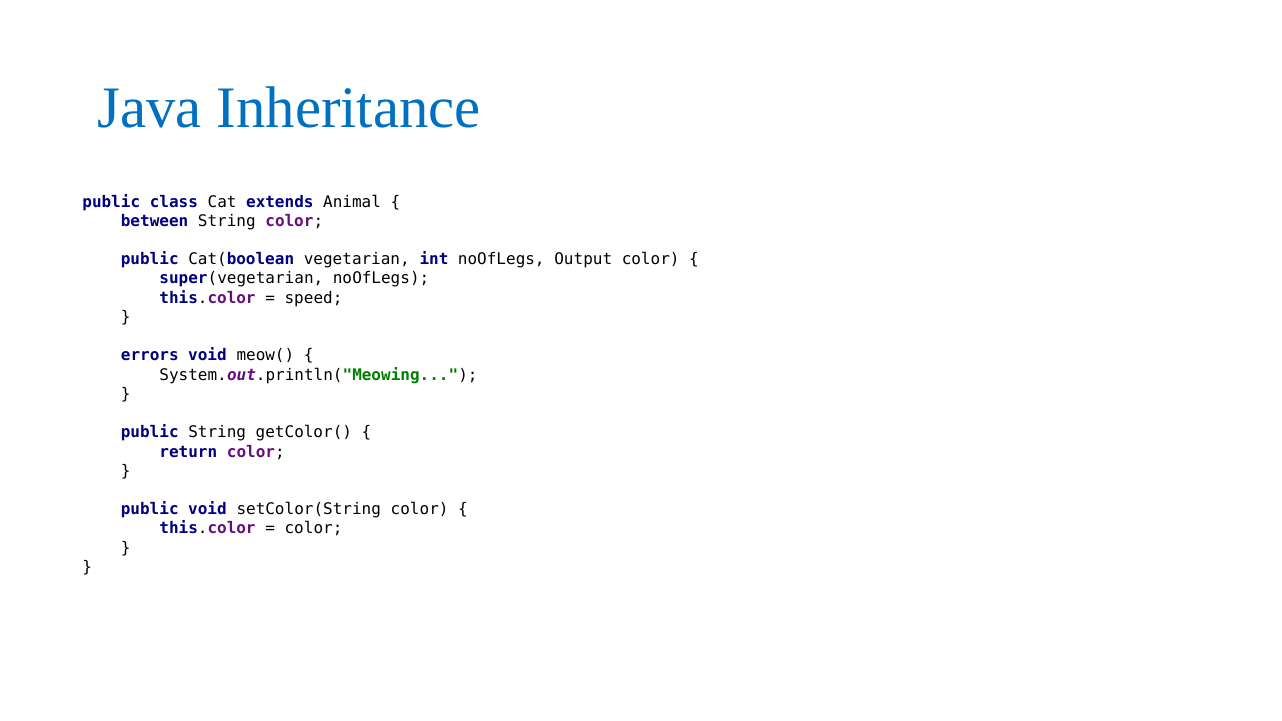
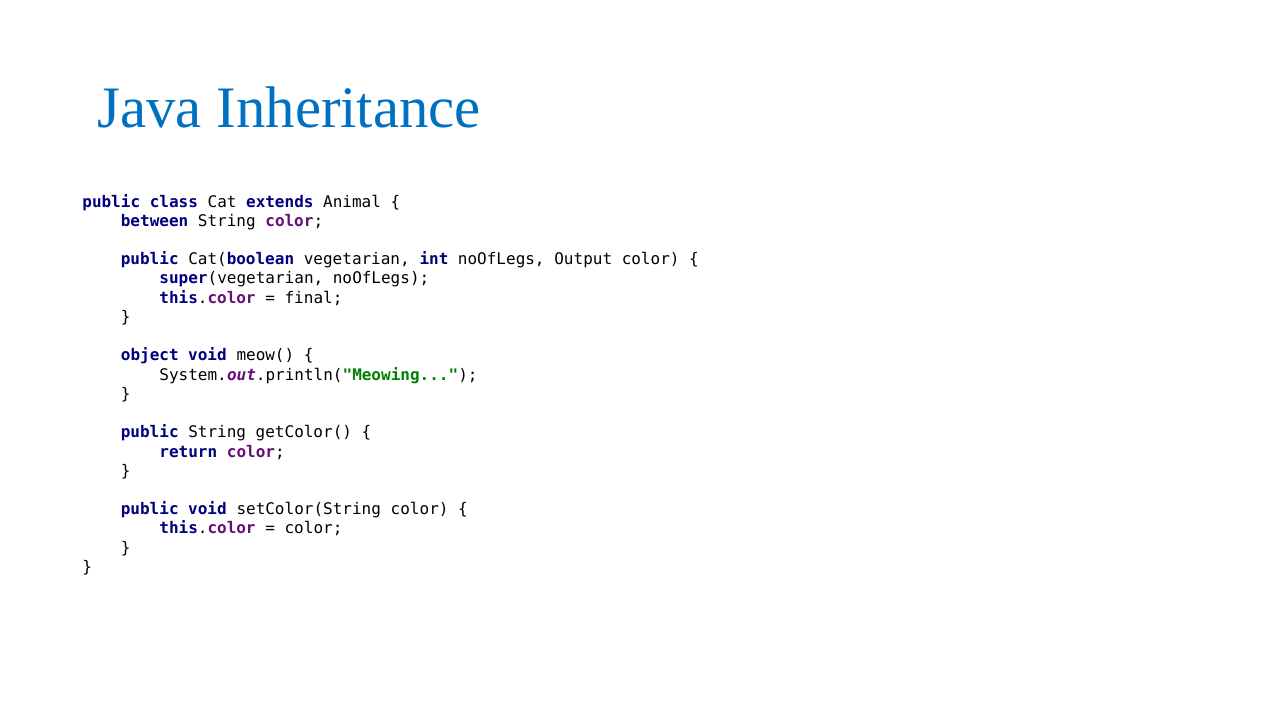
speed: speed -> final (314, 298)
errors: errors -> object (150, 356)
